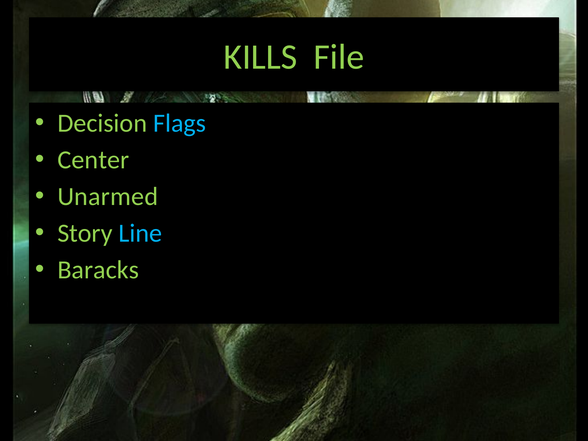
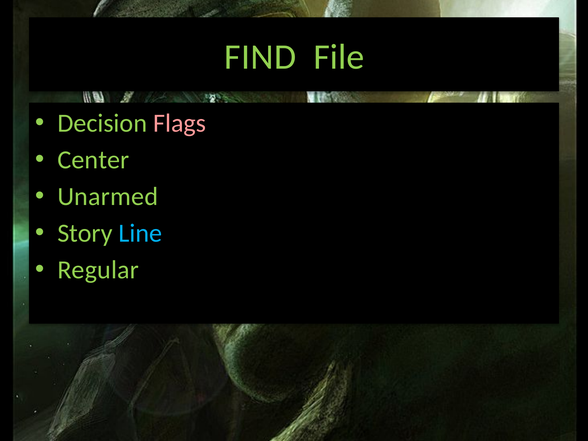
KILLS: KILLS -> FIND (260, 57)
Flags colour: light blue -> pink (180, 123)
Baracks: Baracks -> Regular (98, 270)
